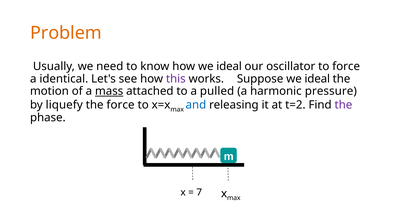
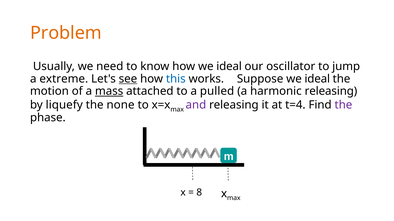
to force: force -> jump (346, 67)
identical: identical -> extreme (64, 79)
see underline: none -> present (128, 79)
this colour: purple -> blue (176, 79)
harmonic pressure: pressure -> releasing (331, 91)
the force: force -> none (121, 105)
and colour: blue -> purple (196, 105)
t=2: t=2 -> t=4 (295, 105)
7: 7 -> 8 (199, 193)
